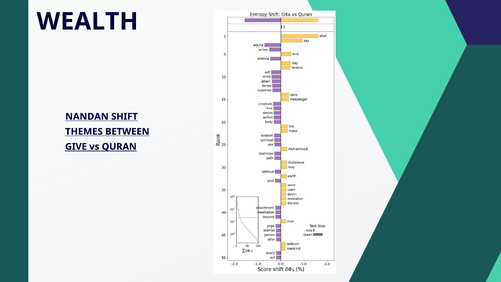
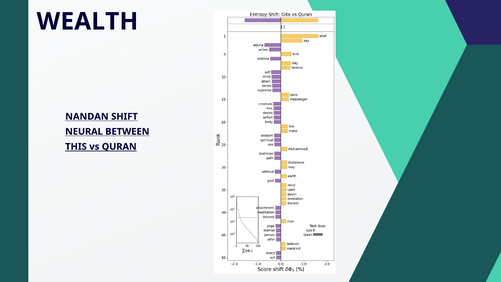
THEMES: THEMES -> NEURAL (84, 132)
GIVE: GIVE -> THIS (76, 147)
